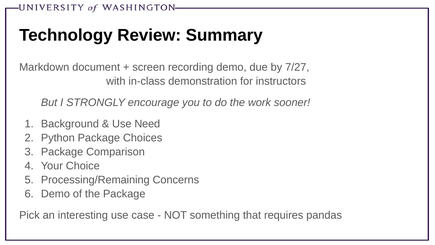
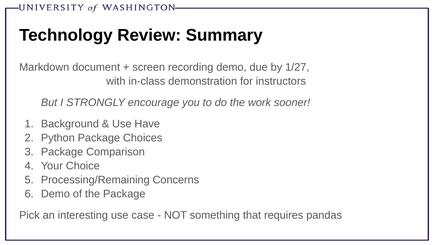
7/27: 7/27 -> 1/27 (297, 67)
Need: Need -> Have (147, 124)
